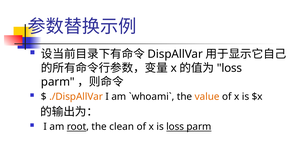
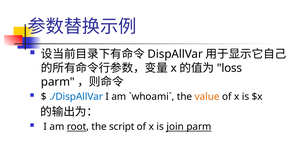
./DispAllVar colour: orange -> blue (76, 97)
clean: clean -> script (122, 127)
is loss: loss -> join (175, 127)
